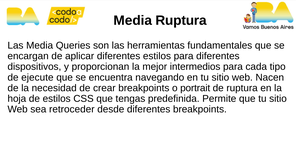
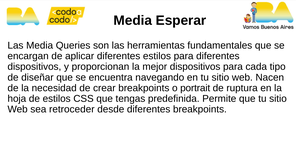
Media Ruptura: Ruptura -> Esperar (181, 20)
mejor intermedios: intermedios -> dispositivos (195, 67)
ejecute: ejecute -> diseñar (37, 78)
